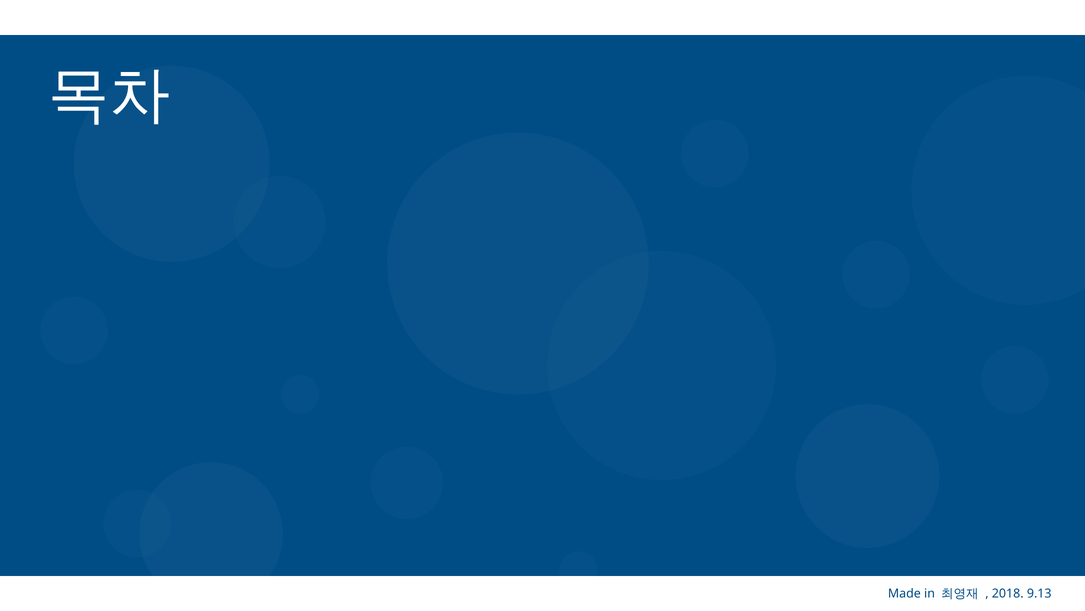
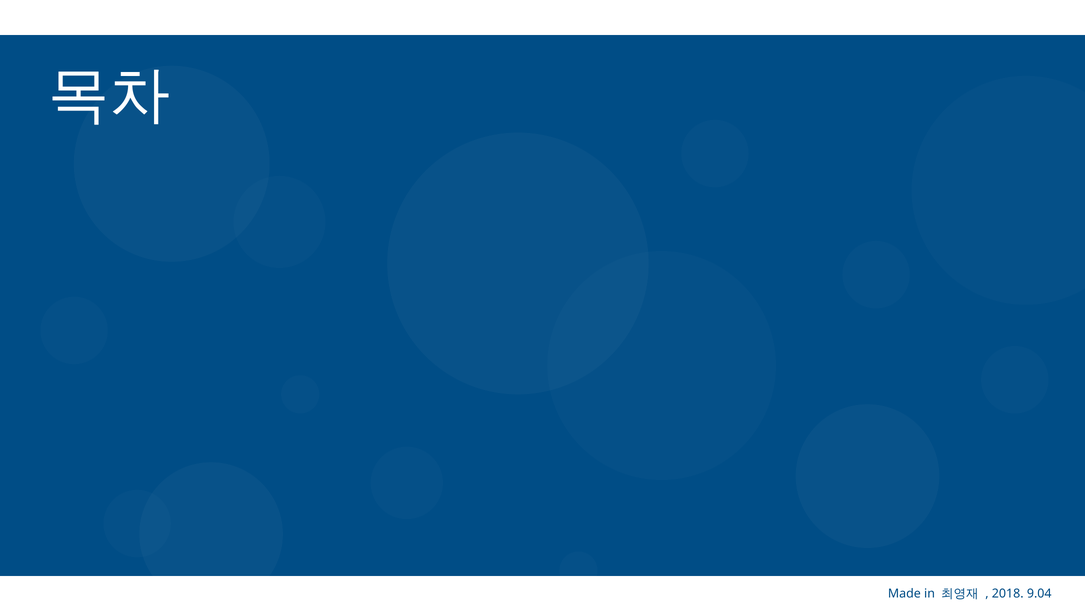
9.13: 9.13 -> 9.04 (1039, 593)
